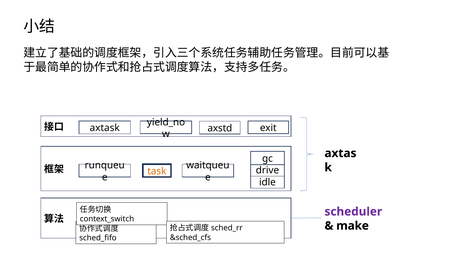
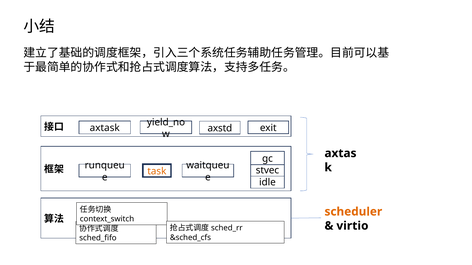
drive: drive -> stvec (267, 170)
scheduler colour: purple -> orange (353, 212)
make: make -> virtio (352, 226)
